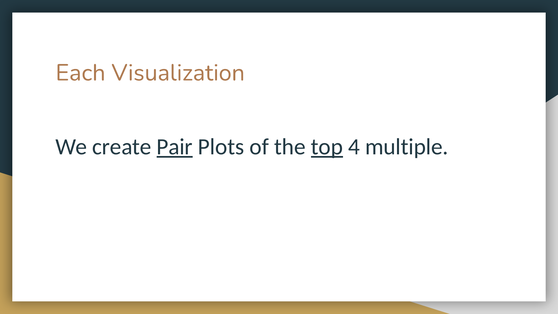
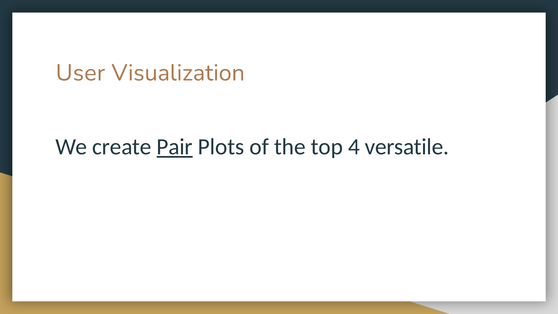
Each: Each -> User (80, 73)
top underline: present -> none (327, 147)
multiple: multiple -> versatile (407, 147)
